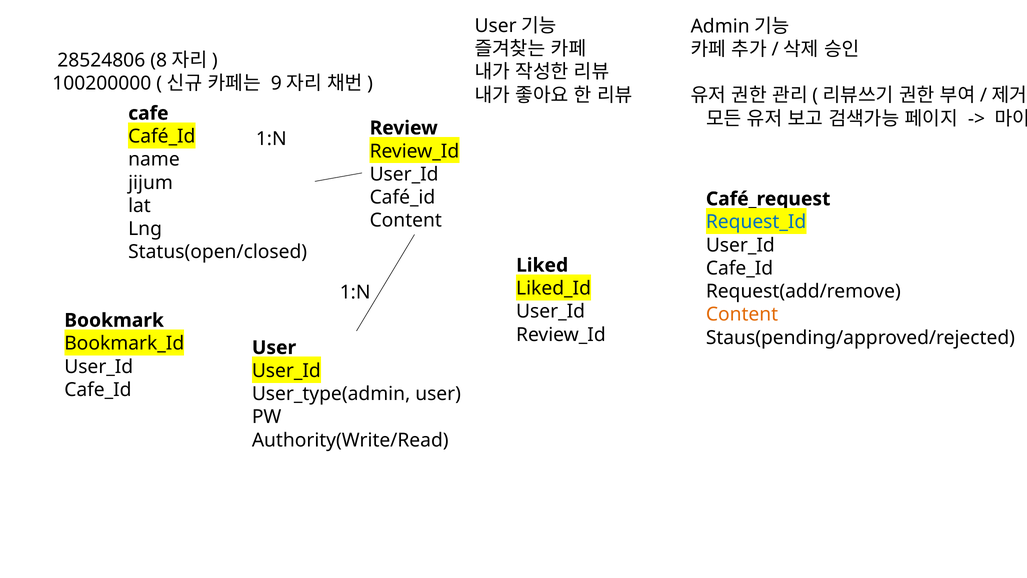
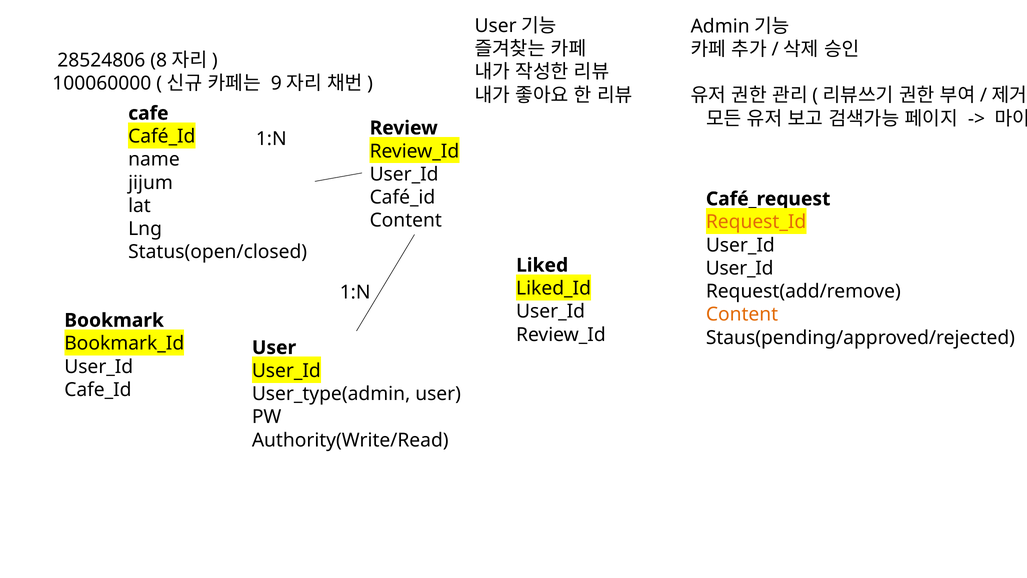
100200000: 100200000 -> 100060000 (102, 83)
Request_Id colour: blue -> orange (756, 222)
Cafe_Id: Cafe_Id -> User_Id (740, 268)
